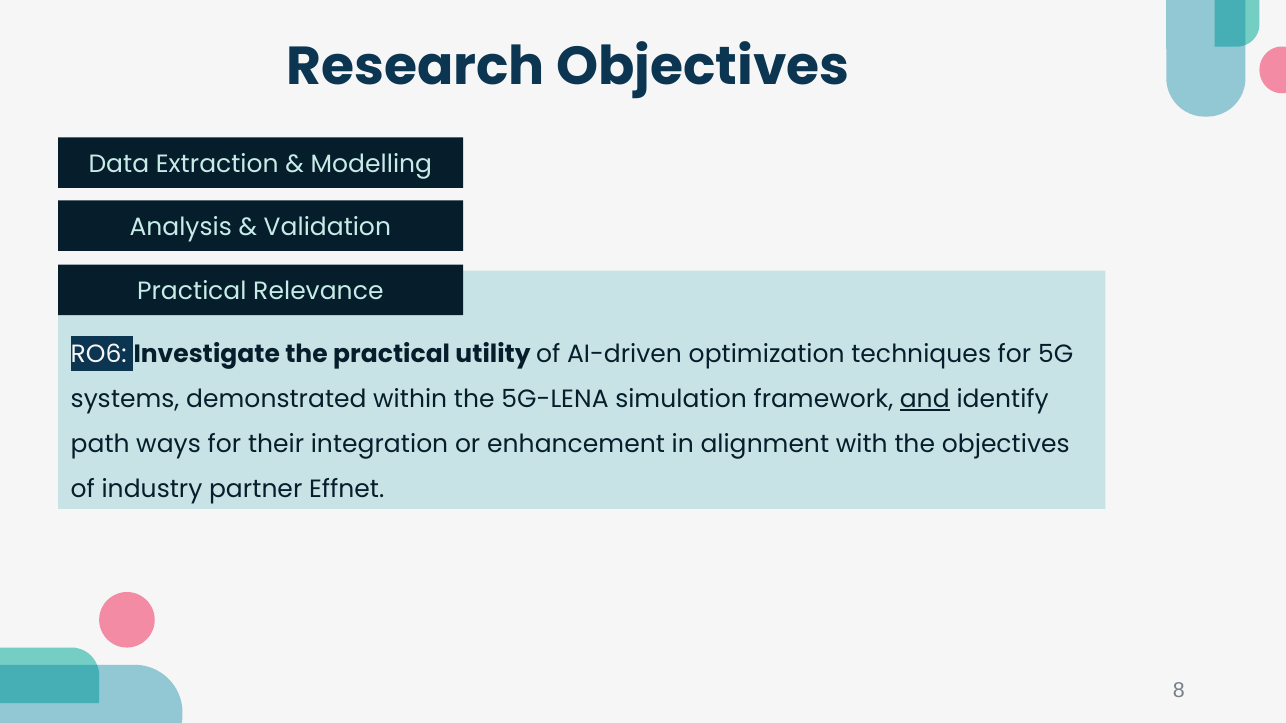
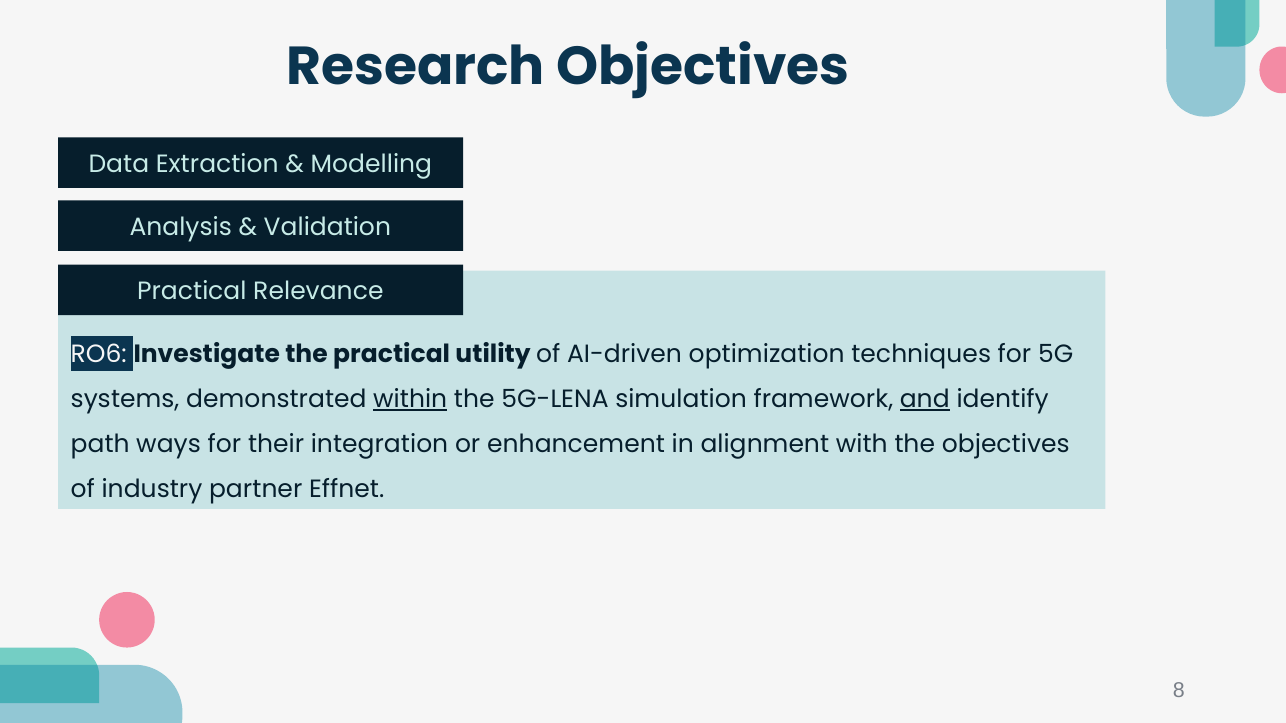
within underline: none -> present (410, 399)
